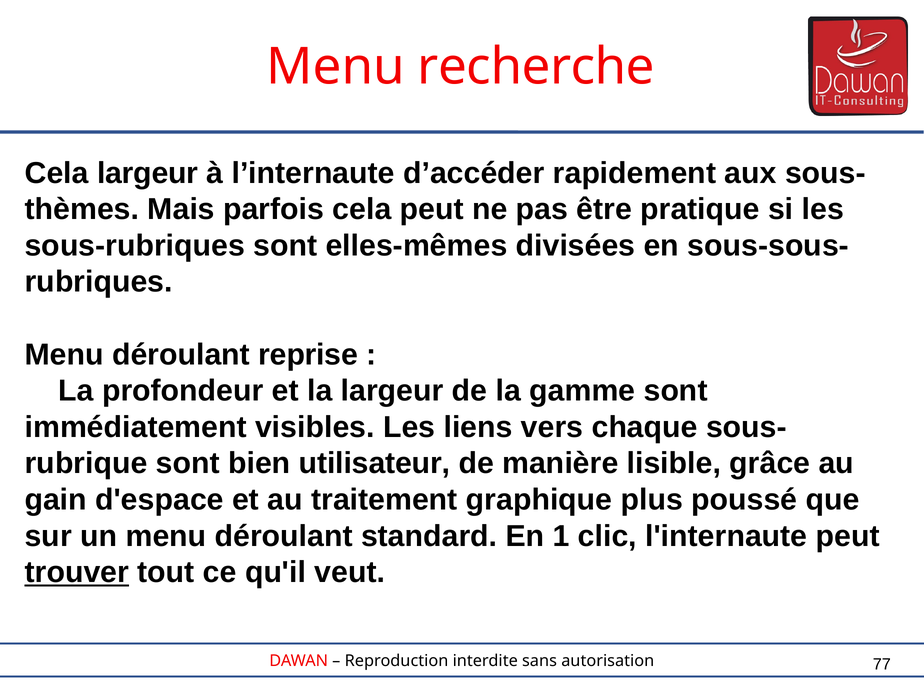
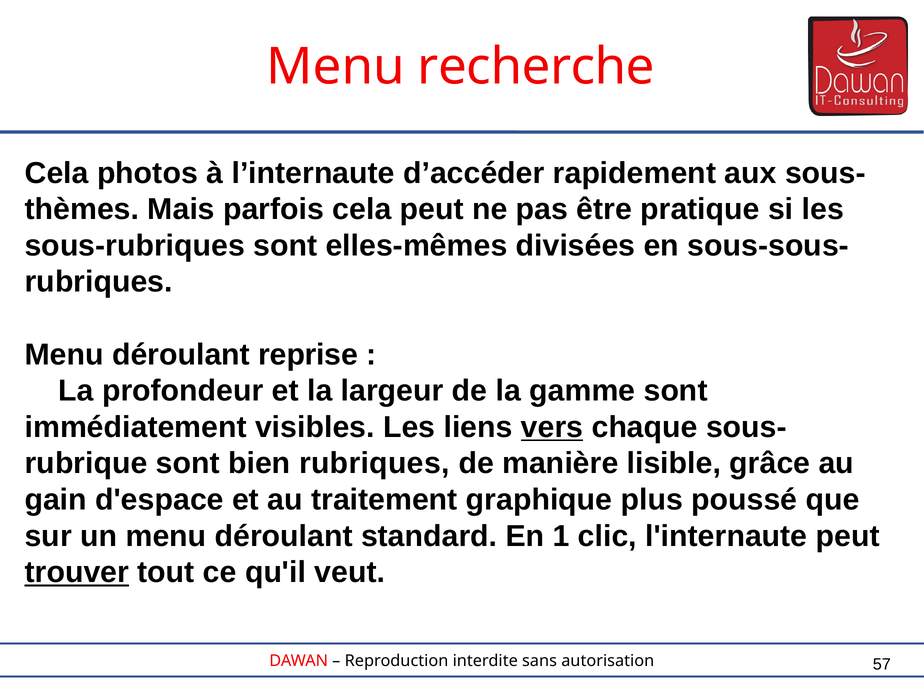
Cela largeur: largeur -> photos (147, 173)
vers underline: none -> present (552, 427)
bien utilisateur: utilisateur -> rubriques (374, 463)
77: 77 -> 57 (882, 664)
